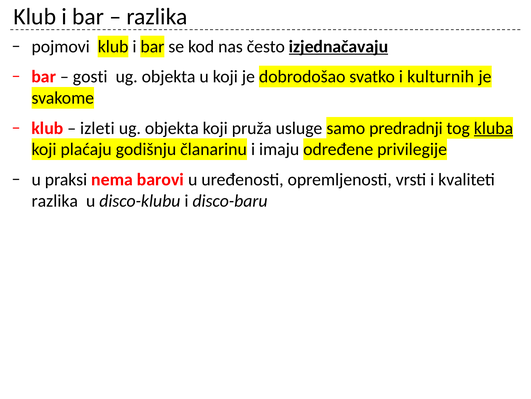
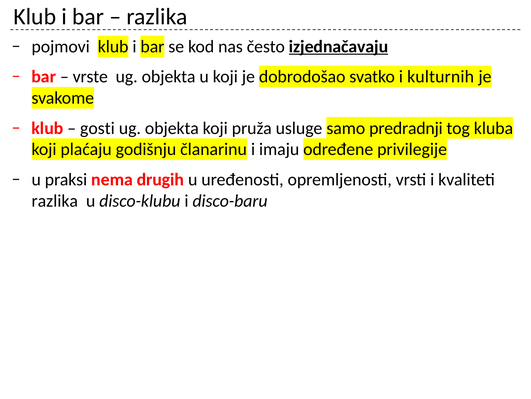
gosti: gosti -> vrste (90, 77)
izleti: izleti -> gosti (97, 128)
kluba underline: present -> none (493, 128)
barovi: barovi -> drugih (160, 179)
